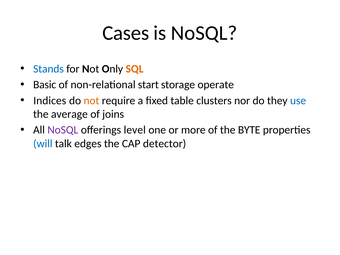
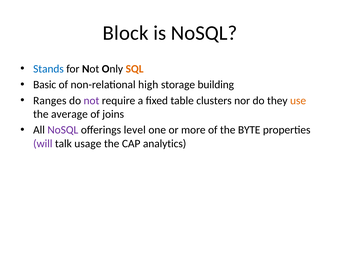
Cases: Cases -> Block (126, 33)
start: start -> high (148, 85)
operate: operate -> building (216, 85)
Indices: Indices -> Ranges (50, 101)
not colour: orange -> purple (91, 101)
use colour: blue -> orange (298, 101)
will colour: blue -> purple (43, 144)
edges: edges -> usage (88, 144)
detector: detector -> analytics (165, 144)
